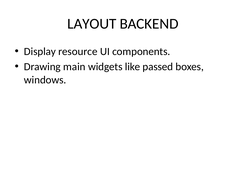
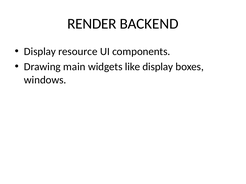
LAYOUT: LAYOUT -> RENDER (92, 24)
like passed: passed -> display (158, 67)
